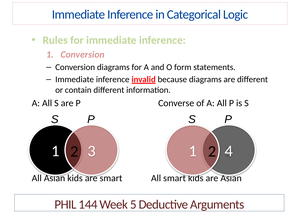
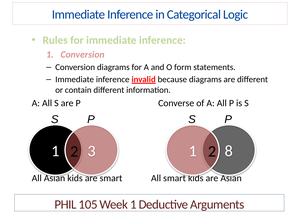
4: 4 -> 8 (229, 152)
144: 144 -> 105 (88, 205)
Week 5: 5 -> 1 (133, 205)
